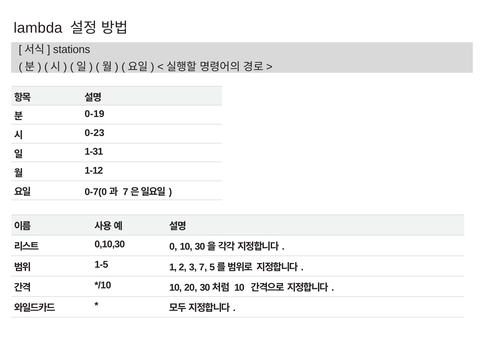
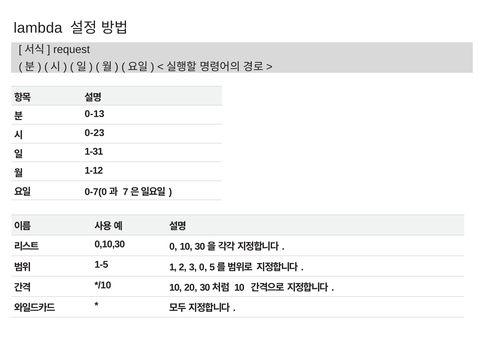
stations: stations -> request (72, 50)
0-19: 0-19 -> 0-13 (95, 114)
3 7: 7 -> 0 (203, 267)
